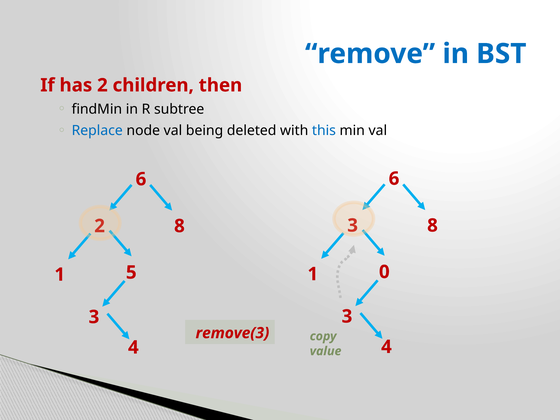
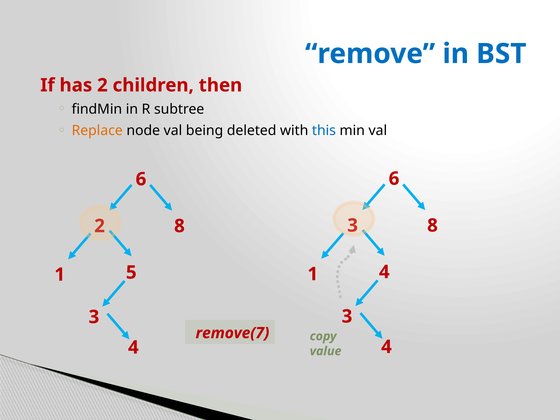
Replace colour: blue -> orange (97, 131)
1 0: 0 -> 4 (384, 272)
remove(3: remove(3 -> remove(7 (232, 333)
